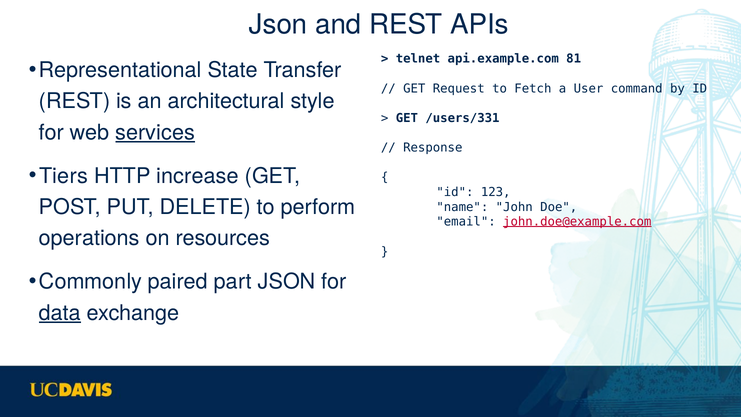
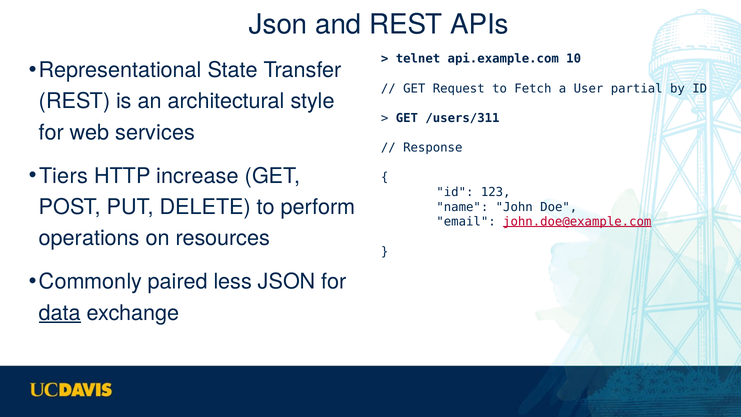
81: 81 -> 10 (574, 59)
command: command -> partial (637, 88)
/users/331: /users/331 -> /users/311 (462, 118)
services underline: present -> none (155, 132)
part: part -> less (233, 282)
